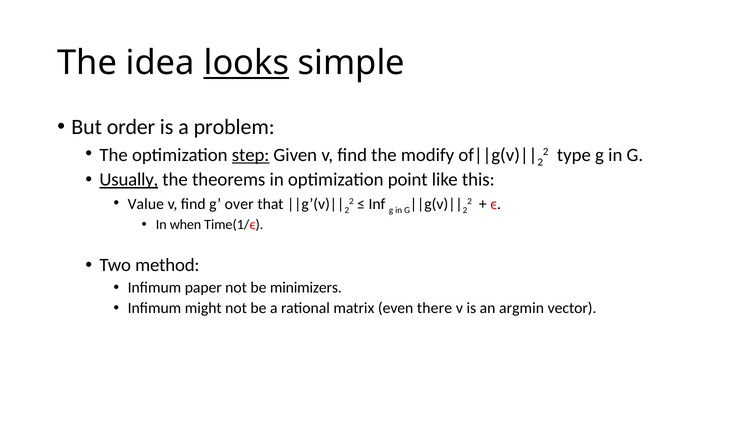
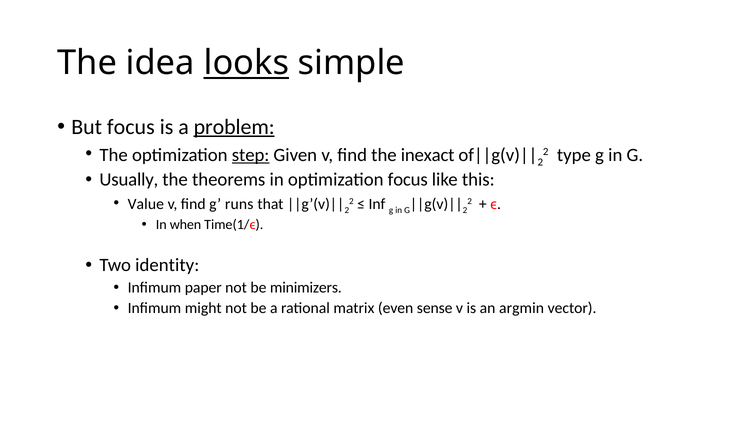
But order: order -> focus (131, 127)
problem underline: none -> present (234, 127)
modify: modify -> inexact (428, 155)
Usually underline: present -> none (129, 180)
optimization point: point -> focus (408, 180)
over: over -> runs (239, 204)
method: method -> identity (167, 265)
there: there -> sense (435, 309)
